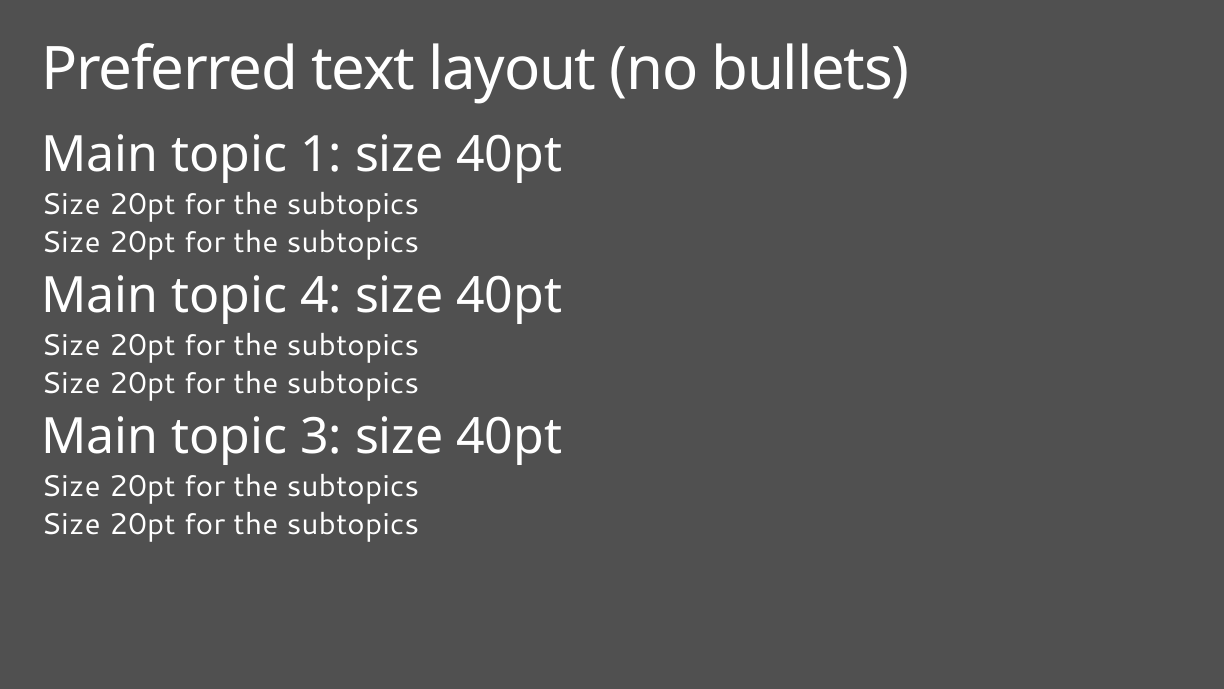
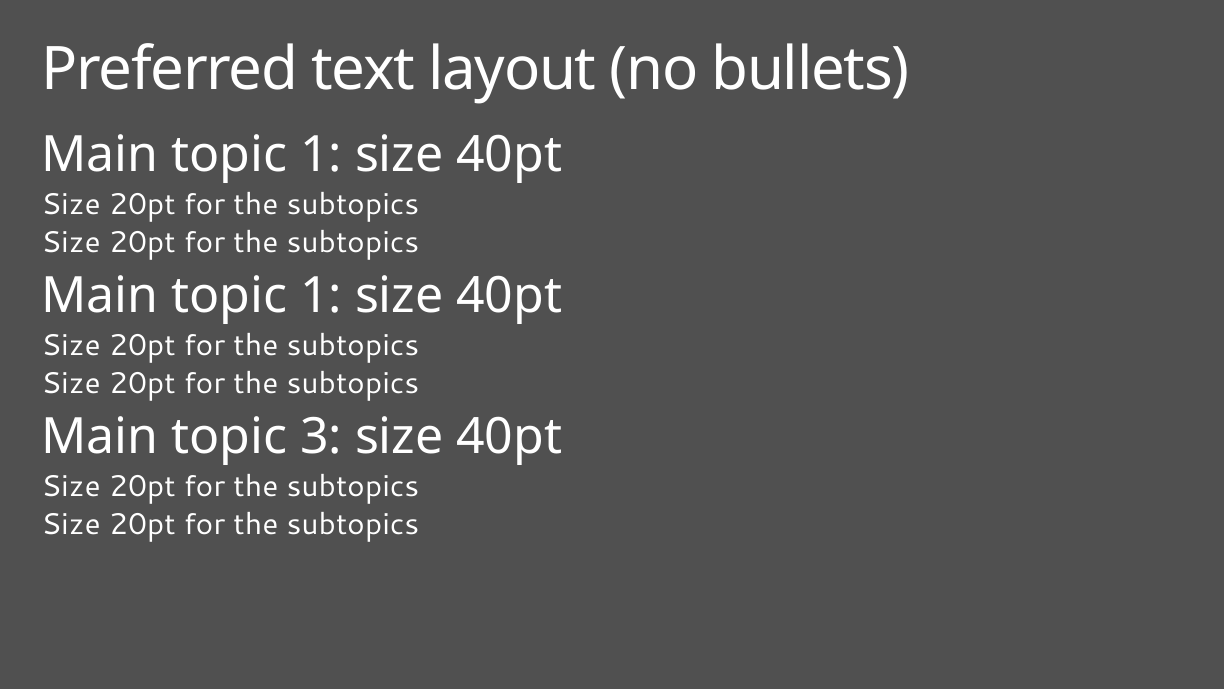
4: 4 -> 1 (321, 296)
